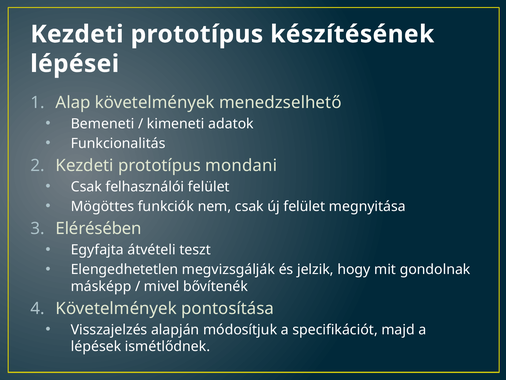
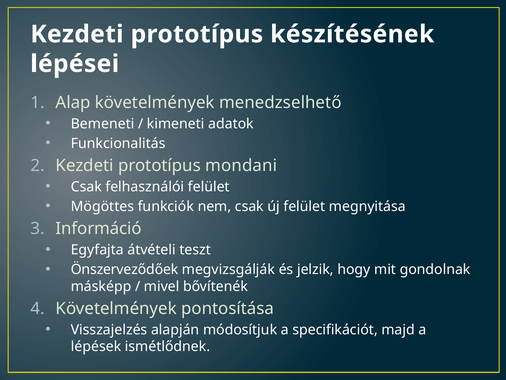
Elérésében: Elérésében -> Információ (99, 228)
Elengedhetetlen: Elengedhetetlen -> Önszerveződőek (125, 269)
